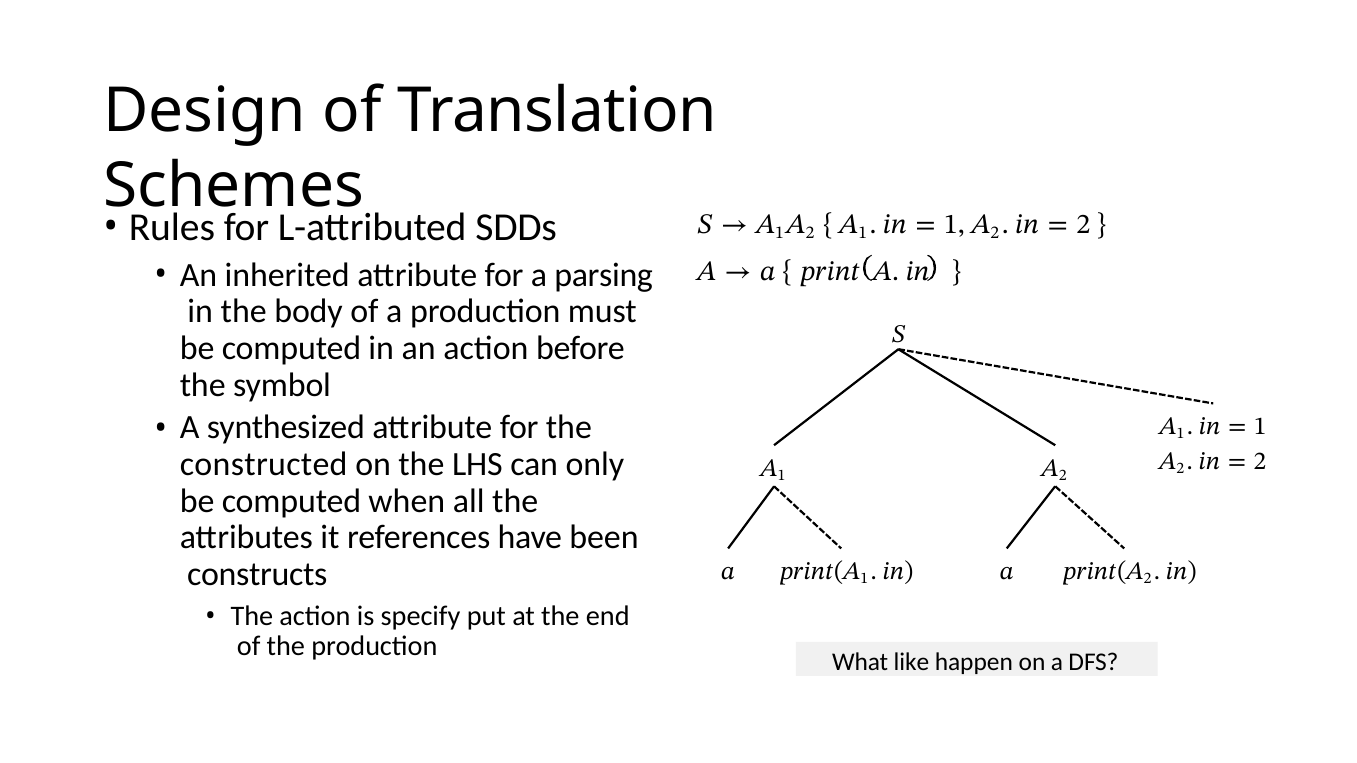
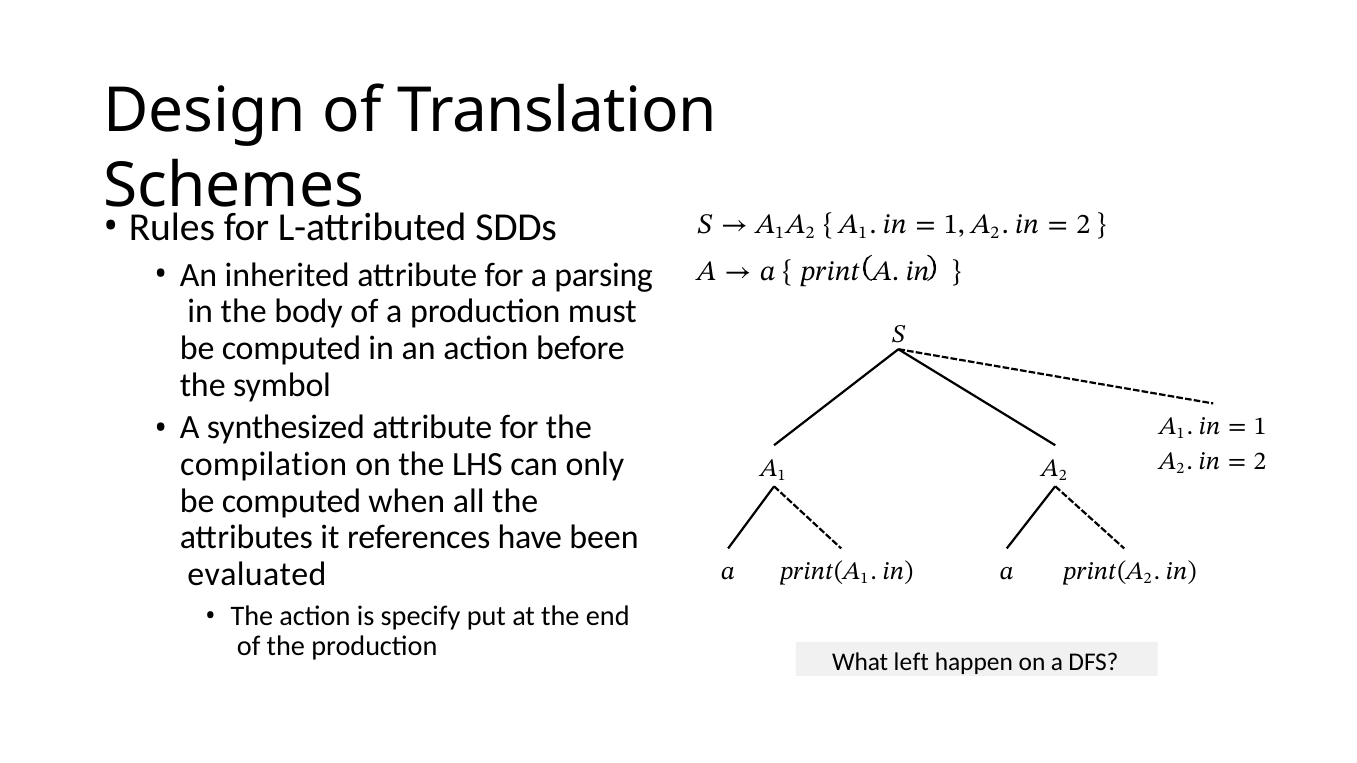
constructed: constructed -> compilation (264, 465)
constructs: constructs -> evaluated (257, 574)
like: like -> left (911, 663)
